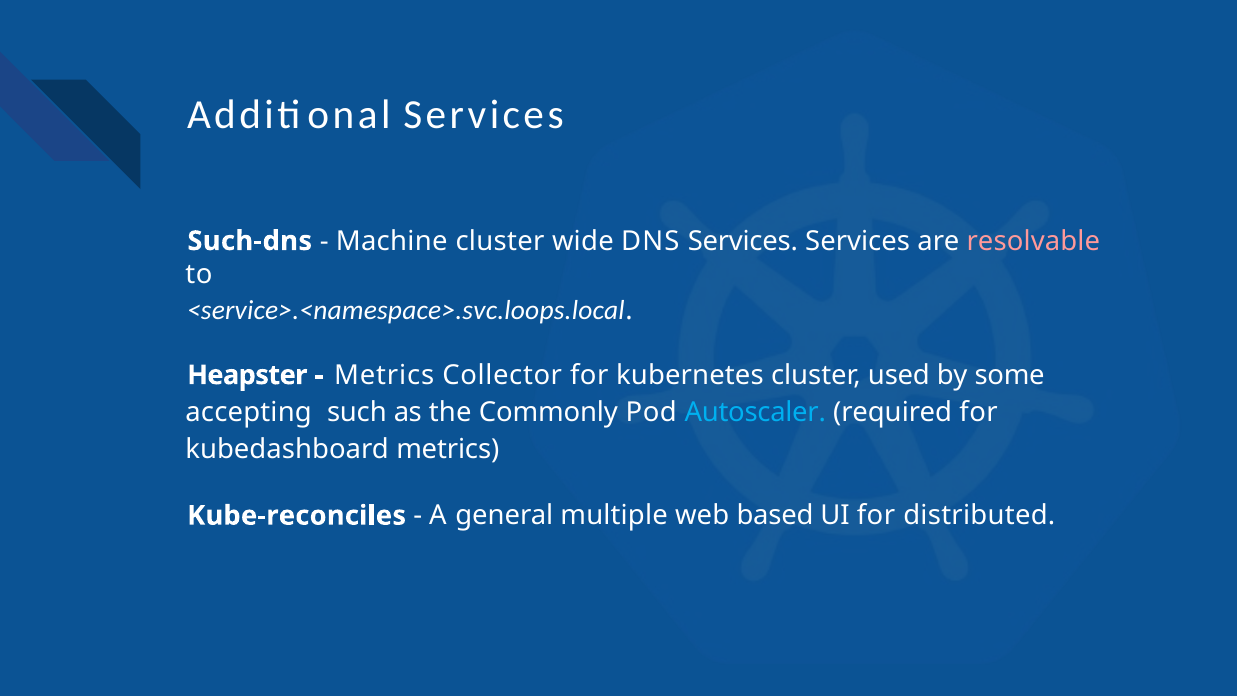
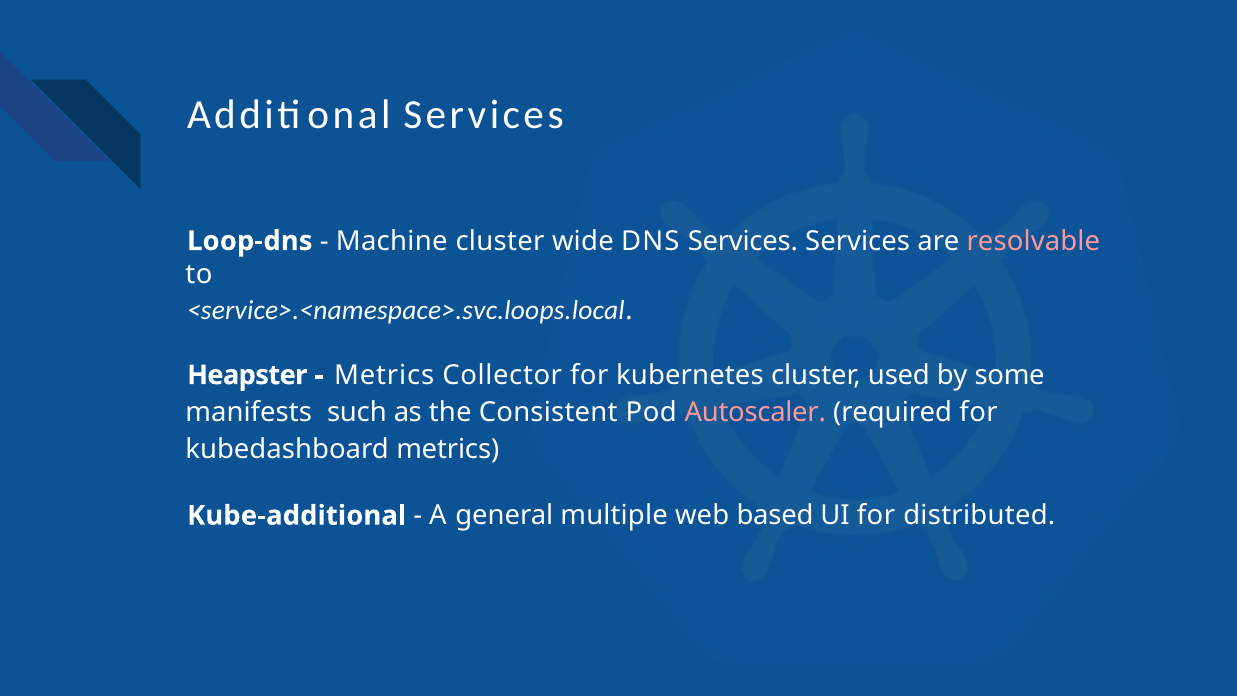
Such-dns: Such-dns -> Loop-dns (250, 241)
accepting: accepting -> manifests (249, 412)
Commonly: Commonly -> Consistent (548, 412)
Autoscaler colour: light blue -> pink (755, 412)
Kube-reconciles: Kube-reconciles -> Kube-additional (297, 516)
